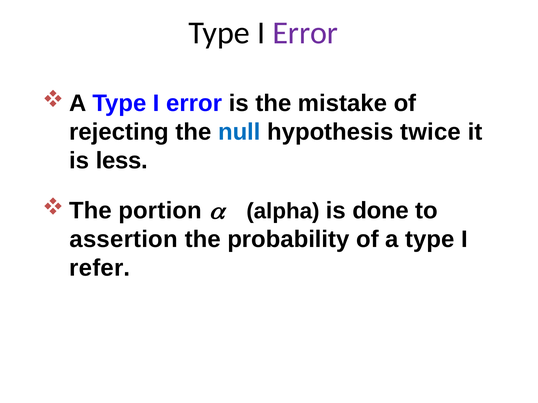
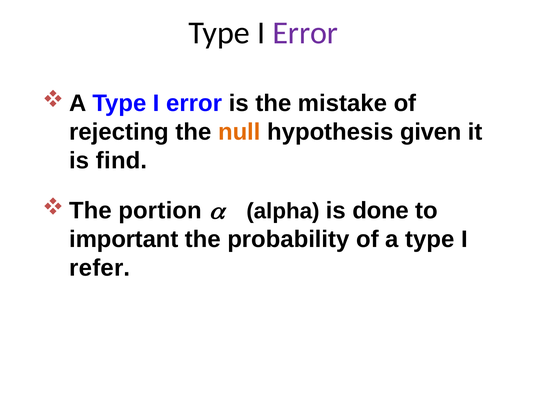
null colour: blue -> orange (239, 132)
twice: twice -> given (431, 132)
less: less -> find (122, 161)
assertion: assertion -> important (124, 240)
